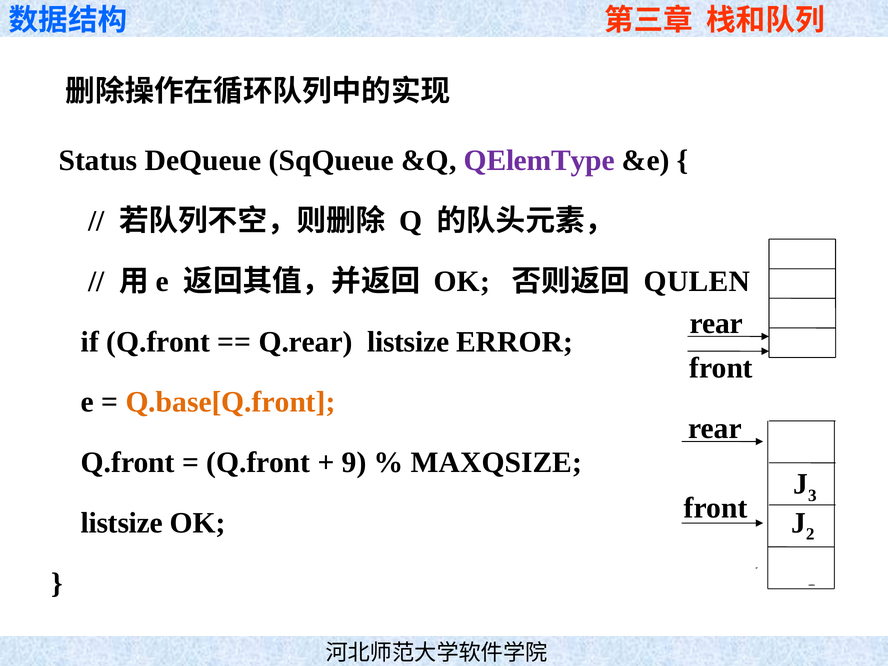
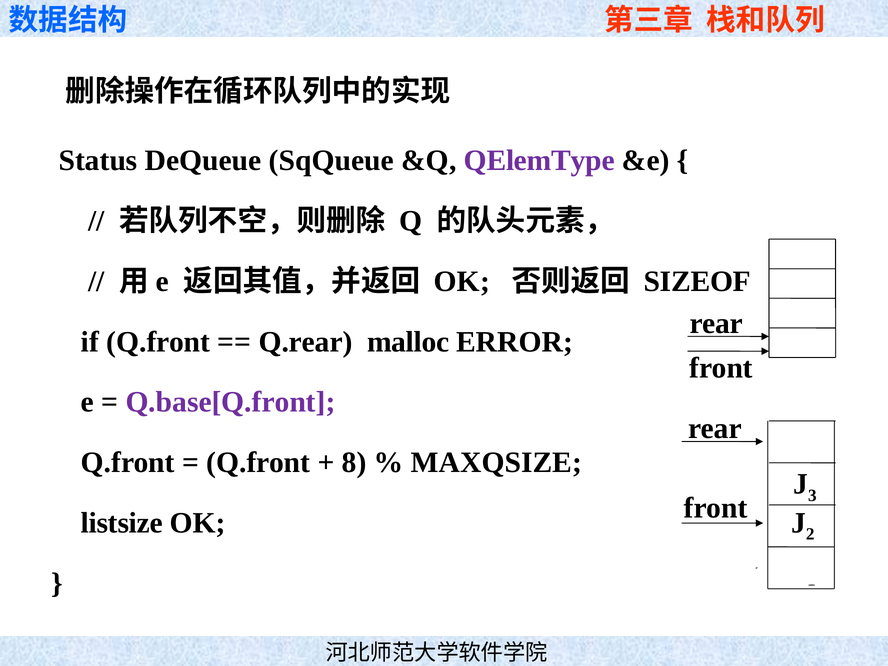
QULEN: QULEN -> SIZEOF (697, 281)
Q.rear listsize: listsize -> malloc (408, 342)
Q.base[Q.front colour: orange -> purple (230, 402)
9: 9 -> 8 (354, 463)
